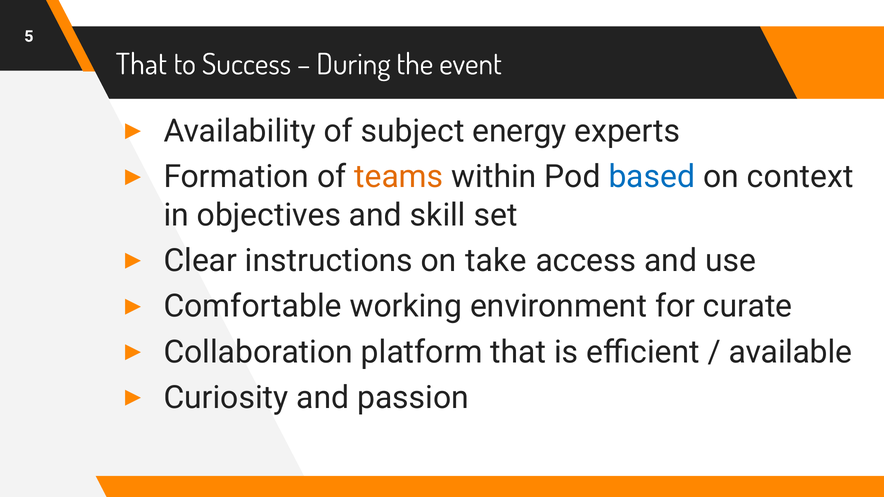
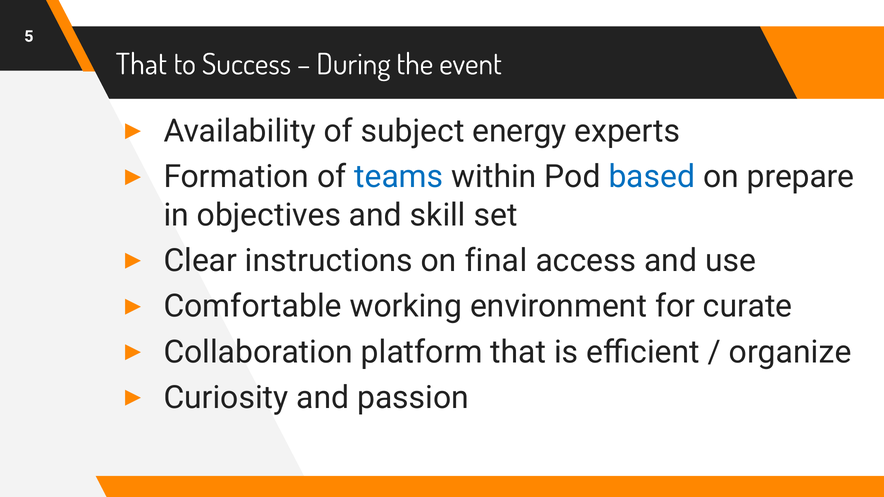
teams colour: orange -> blue (399, 177)
context: context -> prepare (800, 177)
take: take -> final (496, 261)
available: available -> organize (790, 352)
